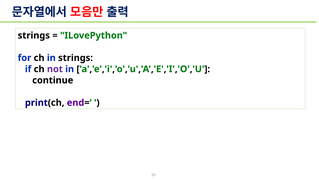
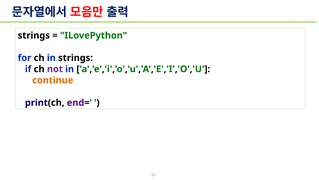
continue colour: black -> orange (53, 80)
